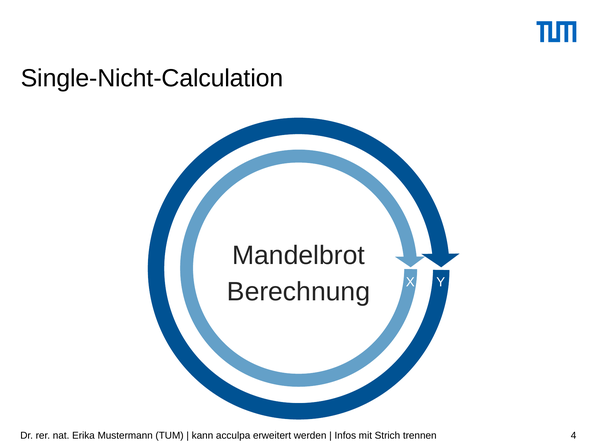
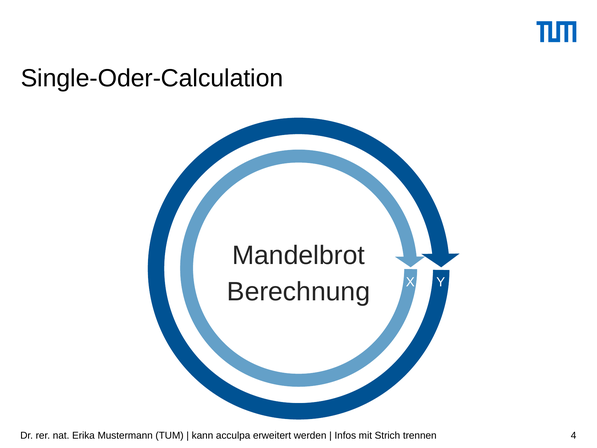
Single-Nicht-Calculation: Single-Nicht-Calculation -> Single-Oder-Calculation (152, 78)
